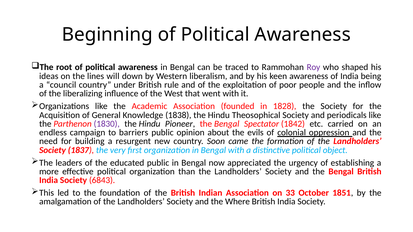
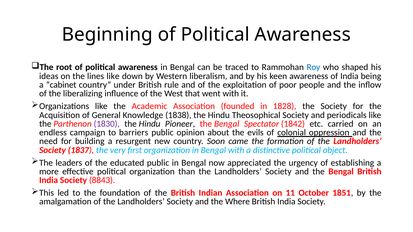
Roy colour: purple -> blue (313, 67)
lines will: will -> like (113, 76)
council: council -> cabinet (61, 85)
6843: 6843 -> 8843 (102, 181)
33: 33 -> 11 (290, 193)
